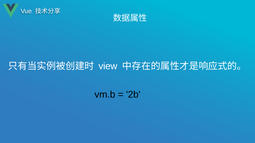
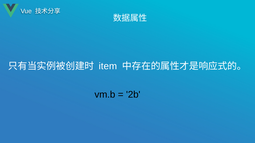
view: view -> item (108, 66)
